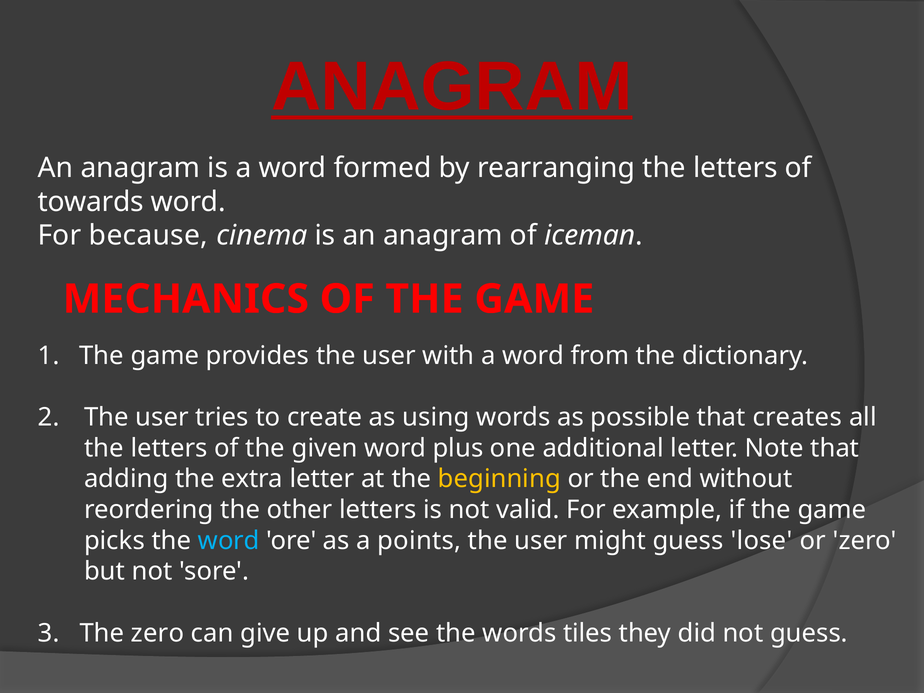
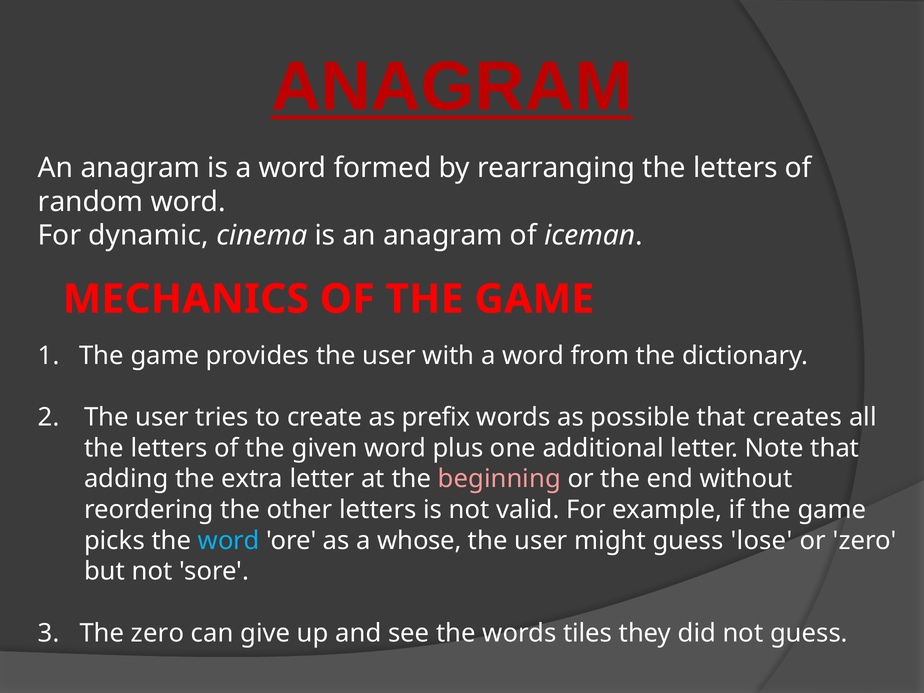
towards: towards -> random (91, 202)
because: because -> dynamic (149, 236)
using: using -> prefix (436, 417)
beginning colour: yellow -> pink (499, 479)
points: points -> whose (420, 541)
